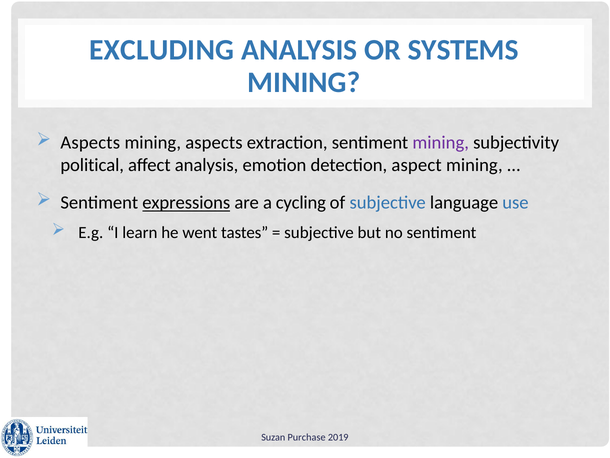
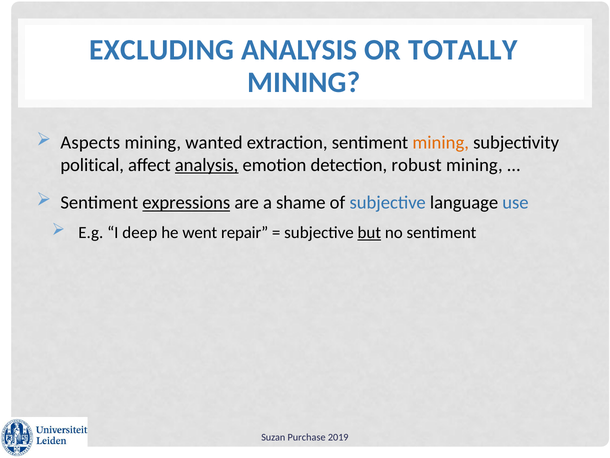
SYSTEMS: SYSTEMS -> TOTALLY (463, 50)
mining aspects: aspects -> wanted (214, 143)
mining colour: purple -> orange (441, 143)
analysis underline: none -> present (207, 165)
aspect: aspect -> robust (417, 165)
cycling: cycling -> shame (301, 203)
learn: learn -> deep (140, 232)
tastes: tastes -> repair (245, 232)
but underline: none -> present (369, 232)
